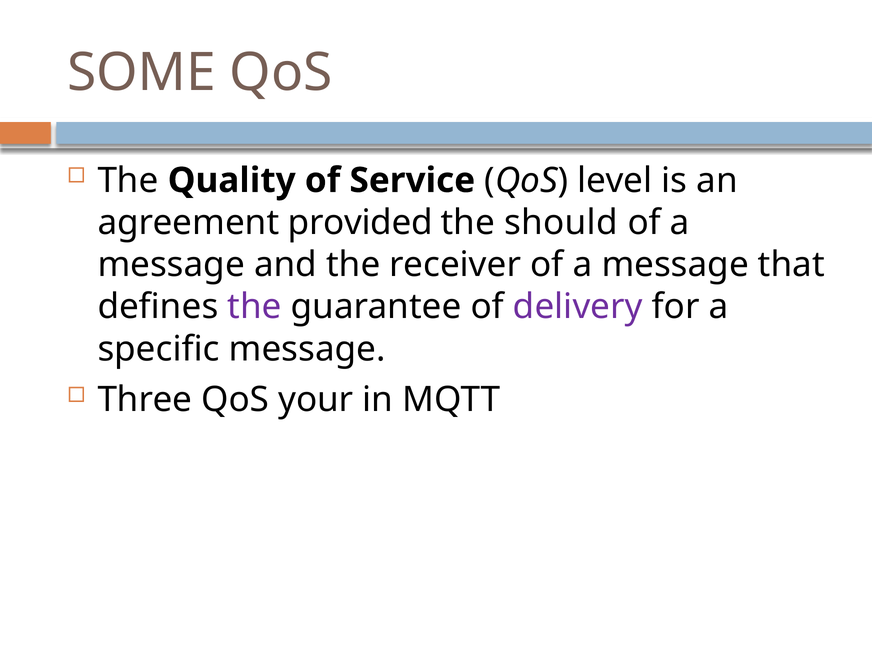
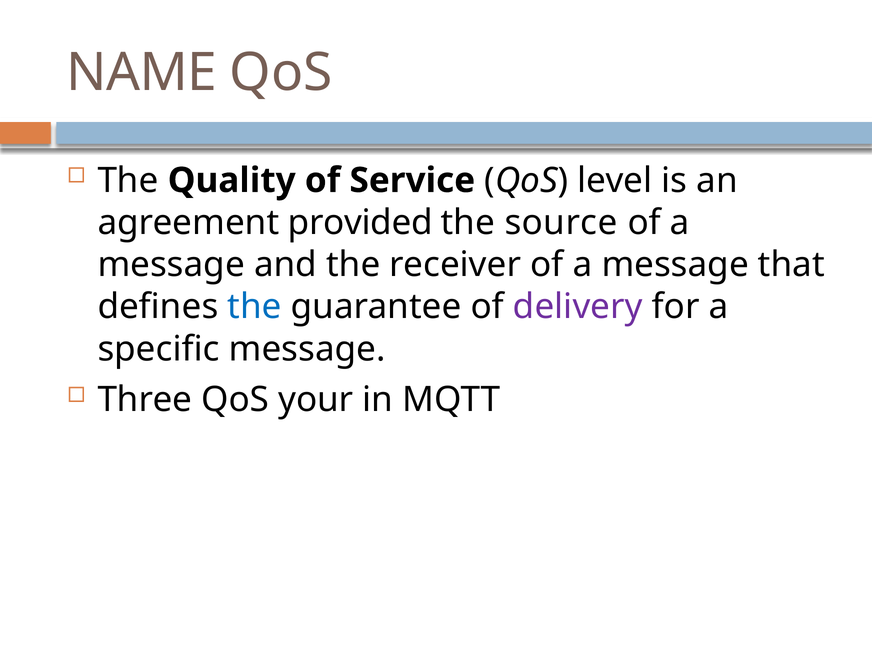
SOME: SOME -> NAME (142, 73)
should: should -> source (561, 223)
the colour: purple -> blue (255, 307)
